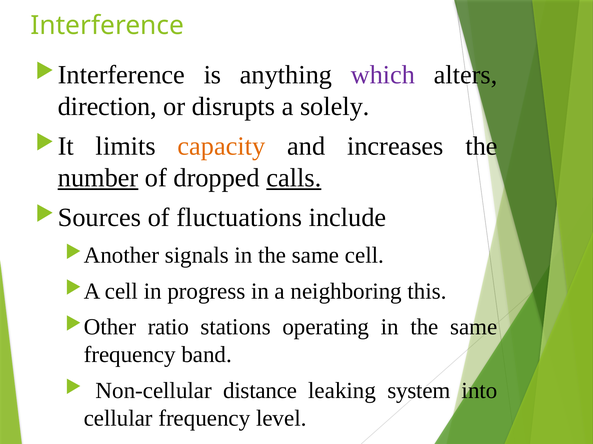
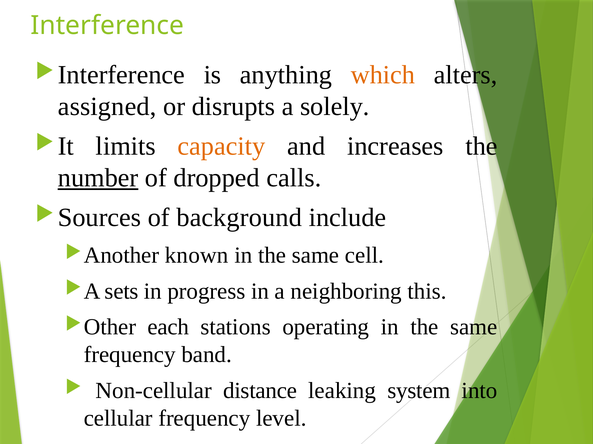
which colour: purple -> orange (383, 75)
direction: direction -> assigned (107, 107)
calls underline: present -> none (294, 178)
fluctuations: fluctuations -> background (239, 218)
signals: signals -> known (197, 256)
cell: cell -> sets (122, 292)
ratio: ratio -> each (168, 328)
